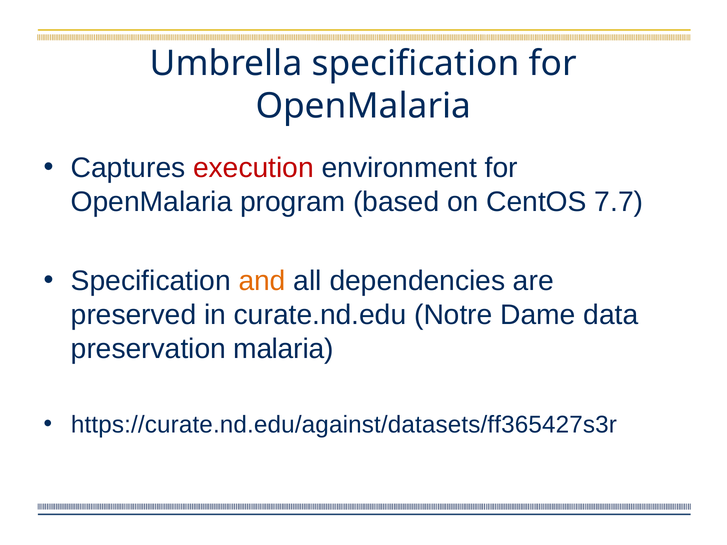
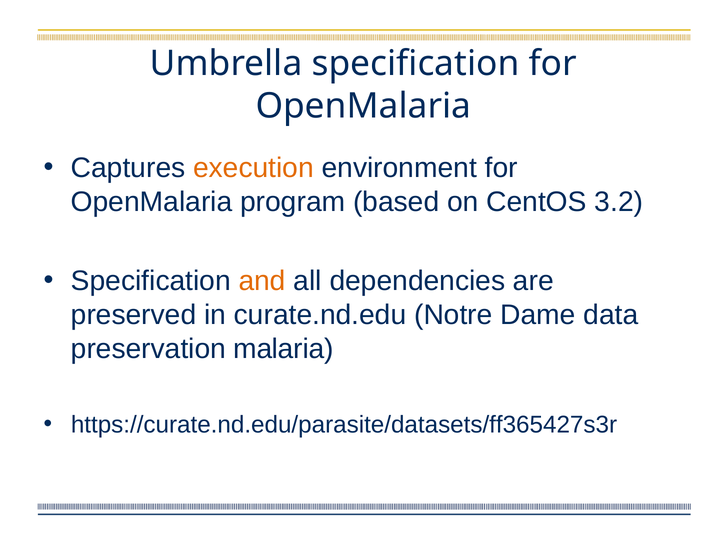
execution colour: red -> orange (254, 168)
7.7: 7.7 -> 3.2 (619, 202)
https://curate.nd.edu/against/datasets/ff365427s3r: https://curate.nd.edu/against/datasets/ff365427s3r -> https://curate.nd.edu/parasite/datasets/ff365427s3r (344, 425)
